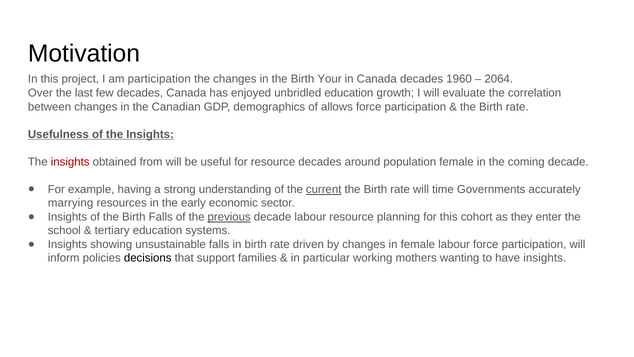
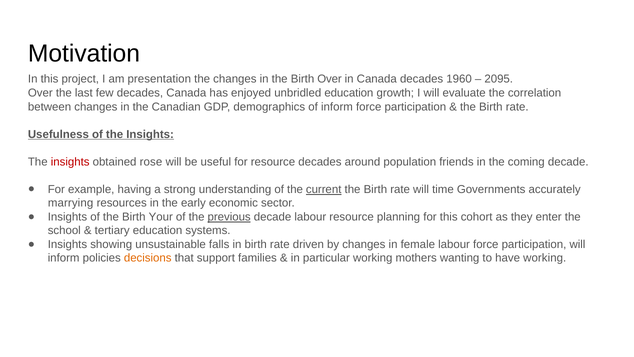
am participation: participation -> presentation (159, 79)
Birth Your: Your -> Over (330, 79)
2064: 2064 -> 2095 (499, 79)
of allows: allows -> inform (337, 107)
from: from -> rose (151, 162)
population female: female -> friends (456, 162)
Birth Falls: Falls -> Your (161, 217)
decisions colour: black -> orange (148, 258)
have insights: insights -> working (545, 258)
